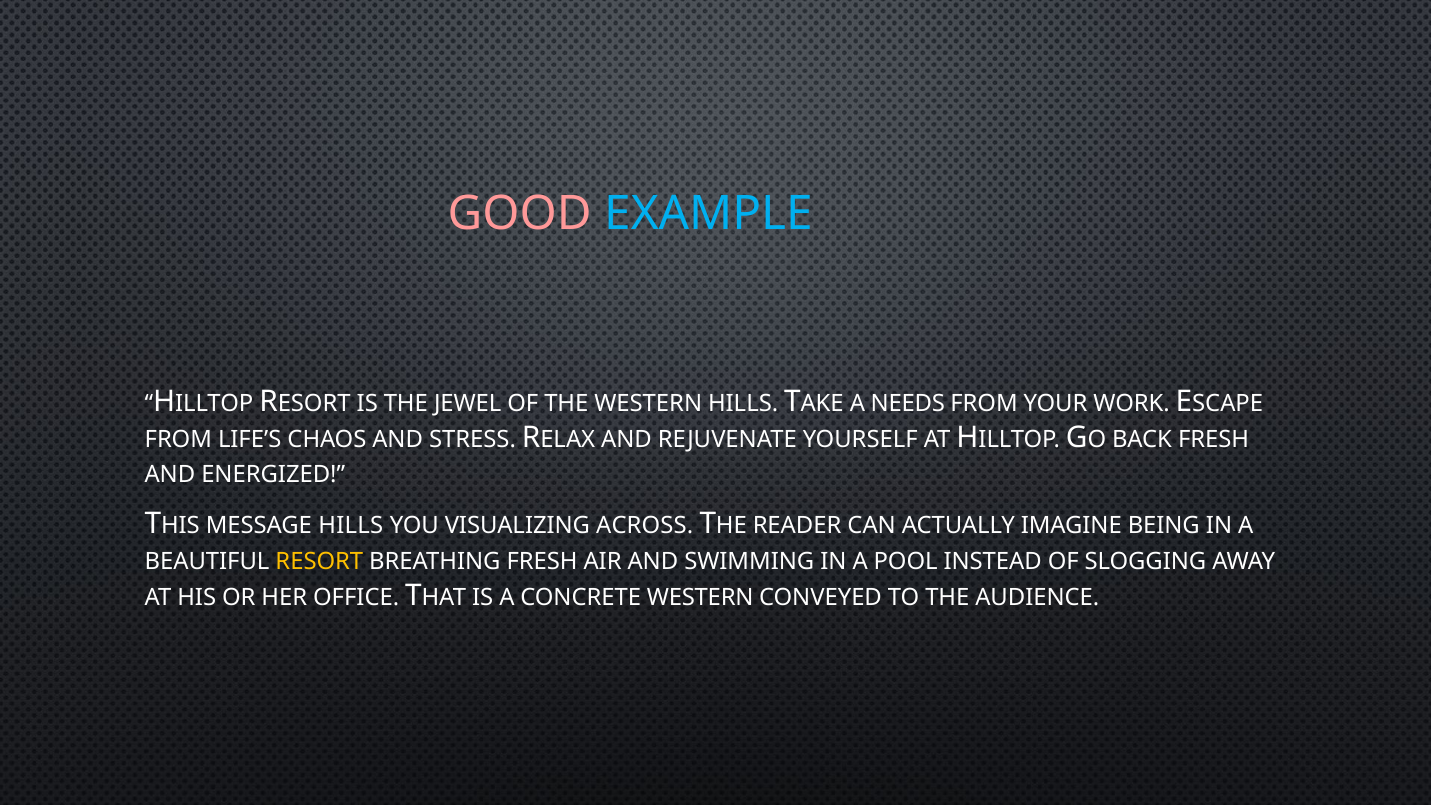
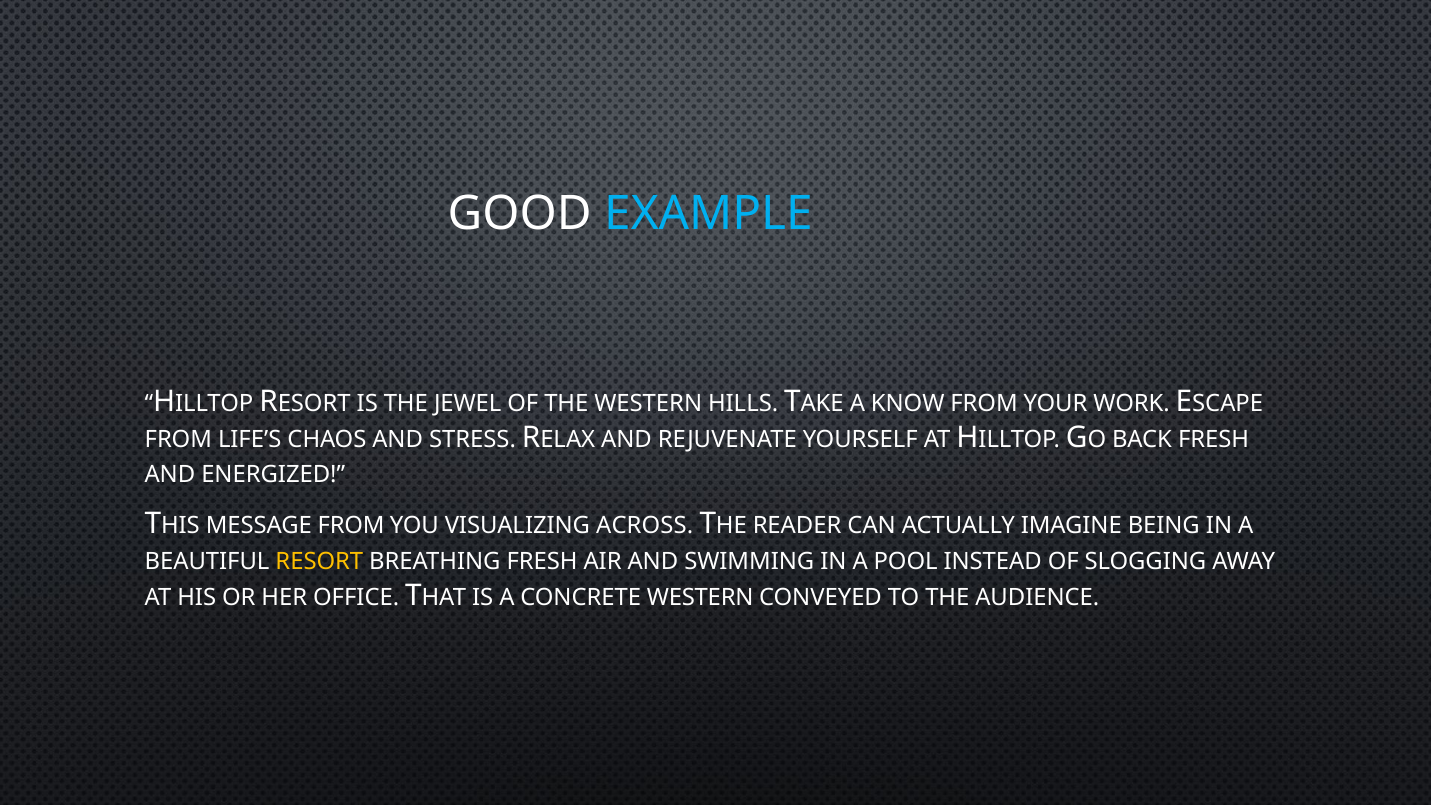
GOOD colour: pink -> white (520, 213)
NEEDS: NEEDS -> KNOW (908, 403)
MESSAGE HILLS: HILLS -> FROM (351, 526)
